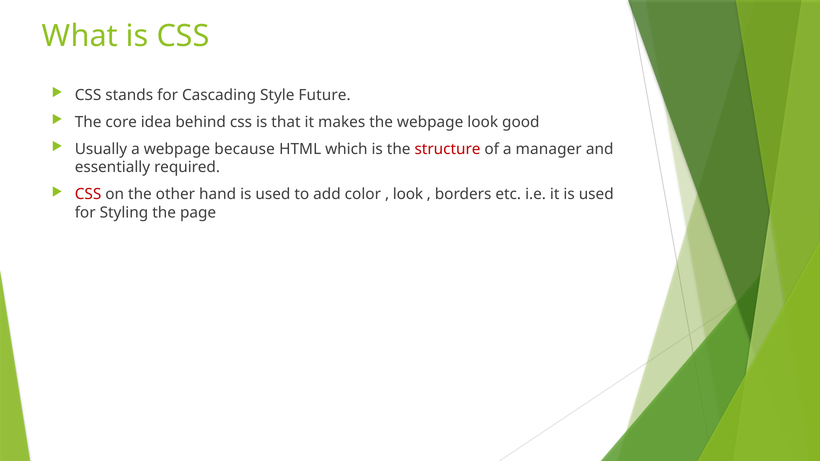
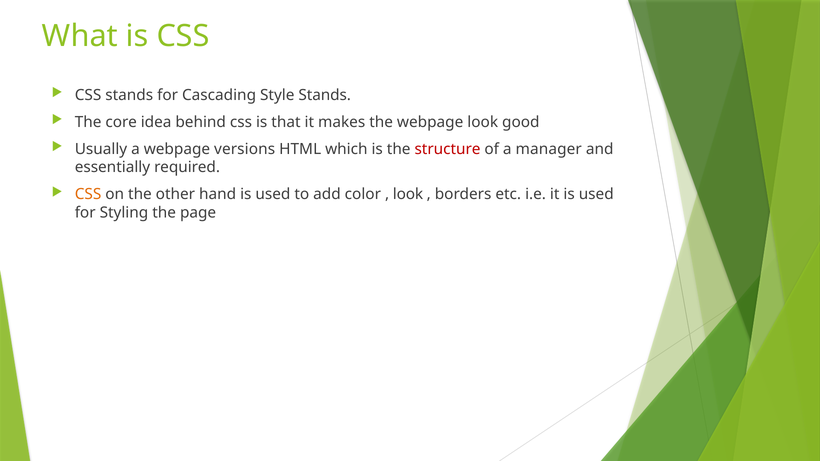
Style Future: Future -> Stands (325, 95)
because: because -> versions (245, 149)
CSS colour: red -> orange (88, 194)
